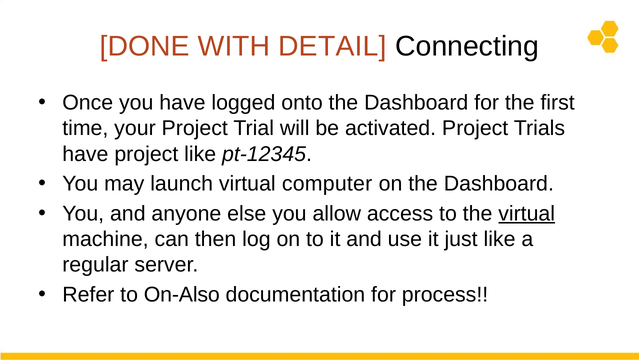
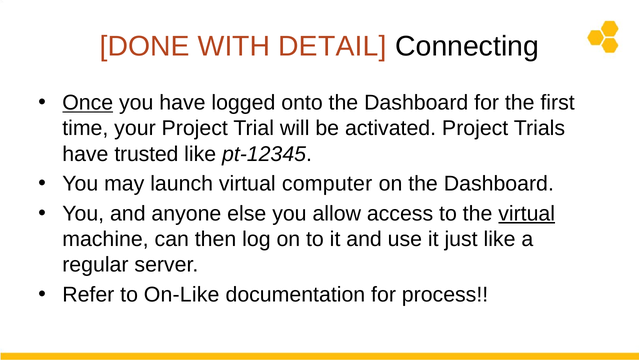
Once underline: none -> present (88, 103)
have project: project -> trusted (146, 154)
On-Also: On-Also -> On-Like (182, 294)
